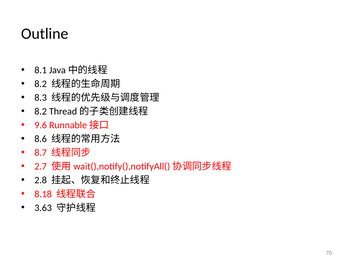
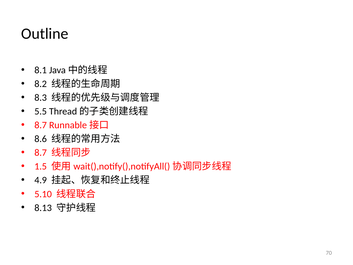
8.2: 8.2 -> 5.5 (41, 111)
9.6: 9.6 -> 8.7 (41, 125)
2.7: 2.7 -> 1.5 (41, 166)
2.8: 2.8 -> 4.9 (41, 180)
8.18: 8.18 -> 5.10 (43, 194)
3.63: 3.63 -> 8.13 (43, 208)
